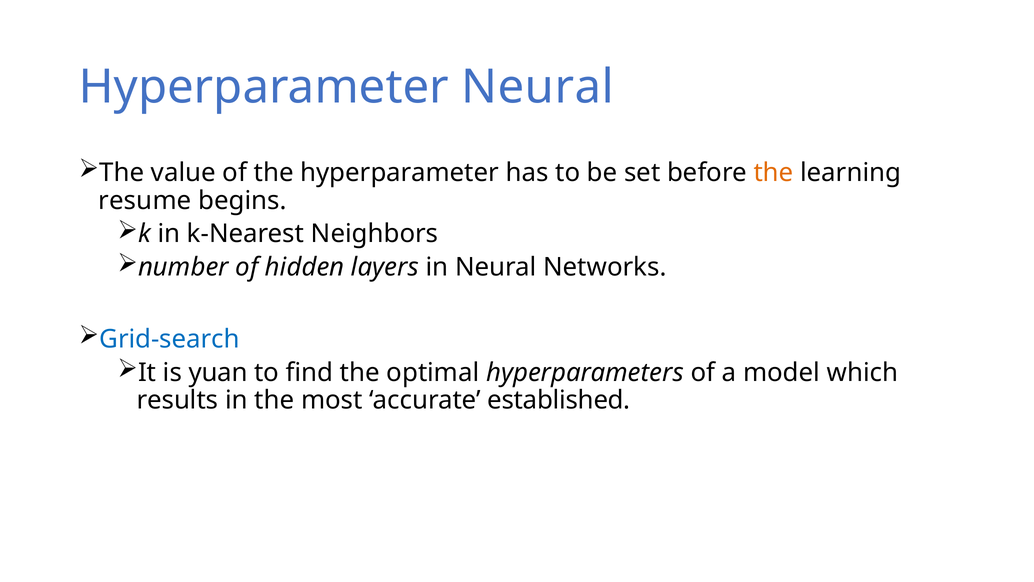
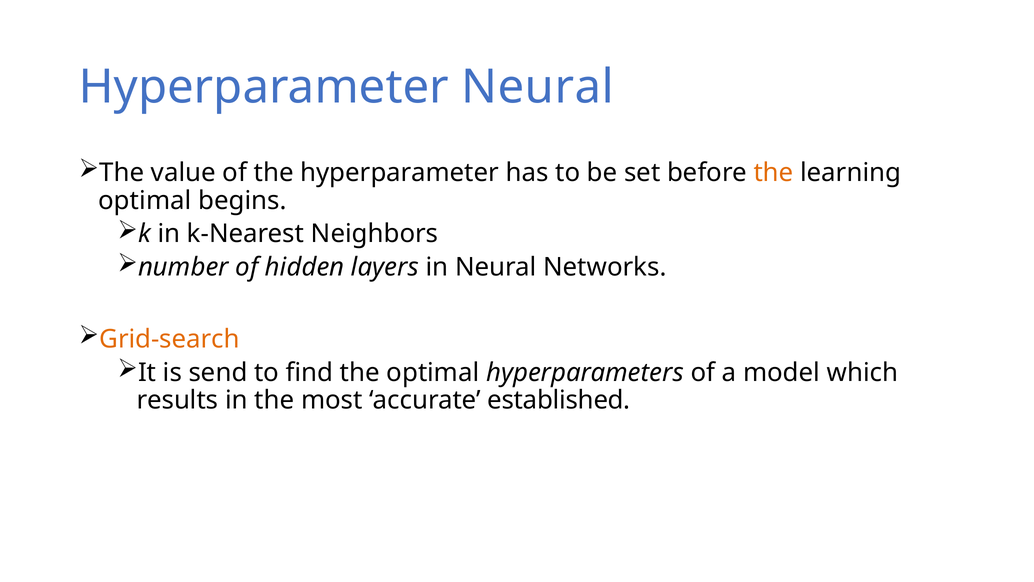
resume: resume -> optimal (145, 200)
Grid-search colour: blue -> orange (170, 339)
yuan: yuan -> send (218, 372)
